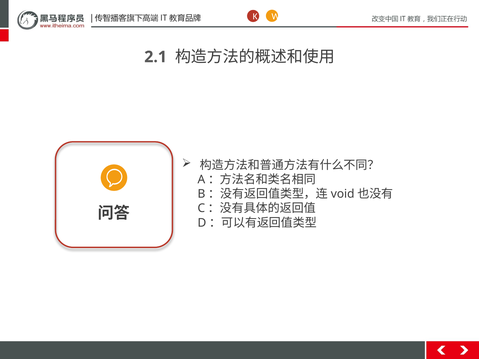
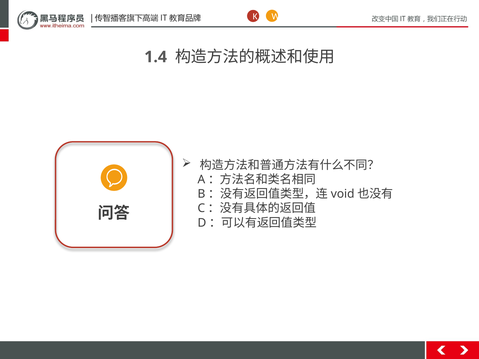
2.1: 2.1 -> 1.4 (156, 57)
